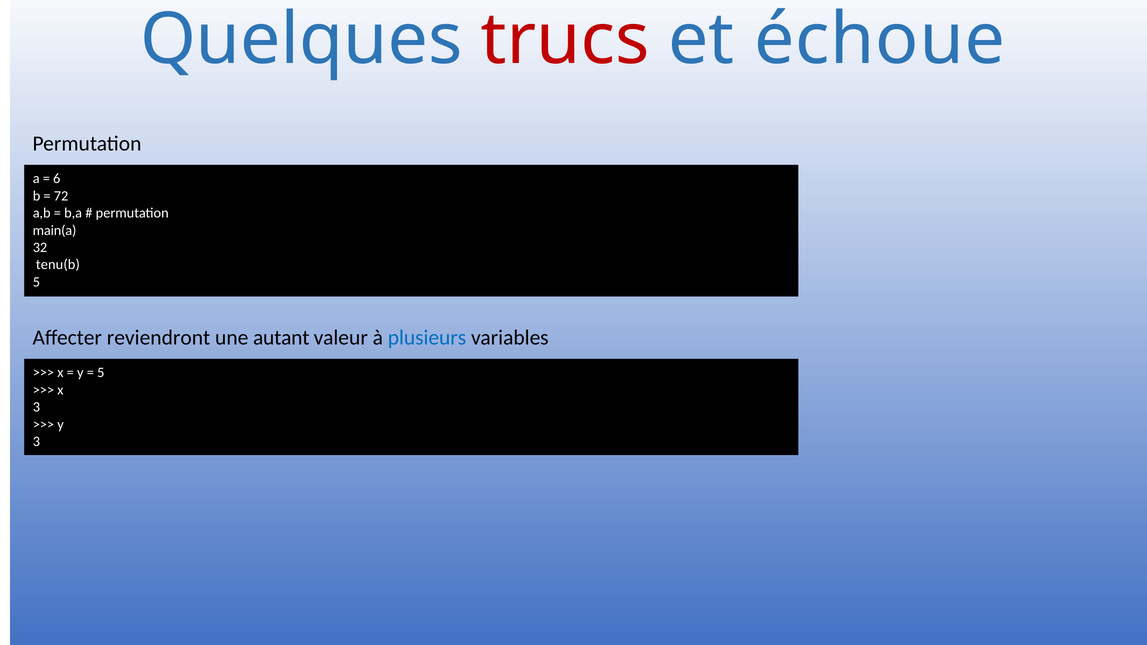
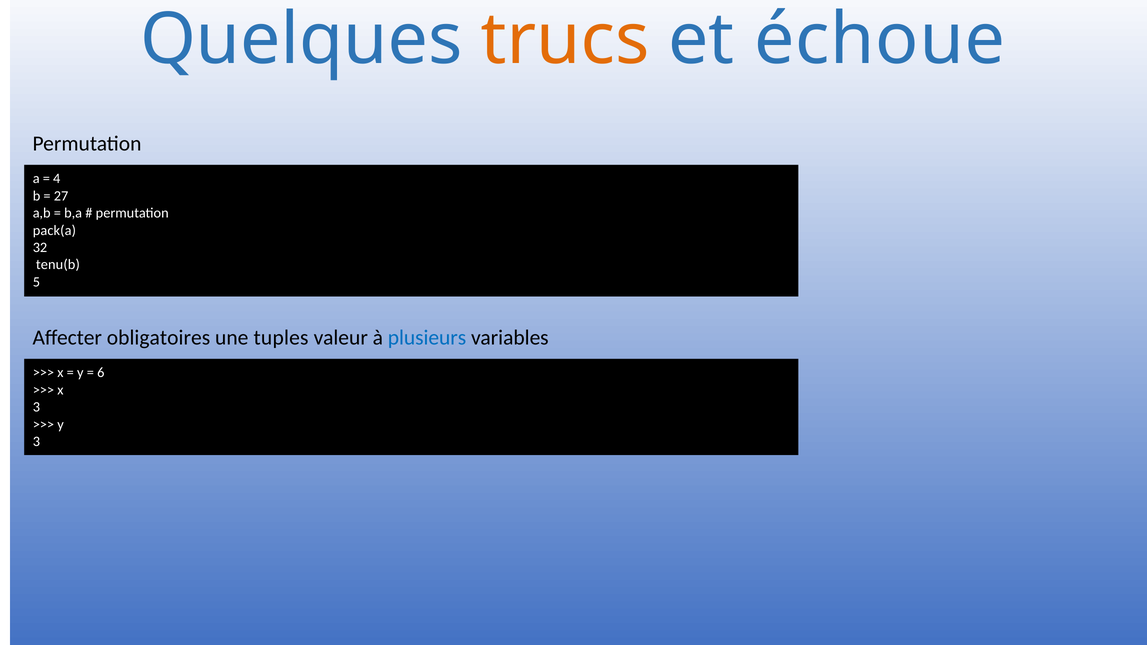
trucs colour: red -> orange (565, 40)
6: 6 -> 4 (57, 179)
72: 72 -> 27 (61, 196)
main(a: main(a -> pack(a (54, 230)
reviendront: reviendront -> obligatoires (159, 338)
autant: autant -> tuples (281, 338)
5: 5 -> 6 (101, 373)
